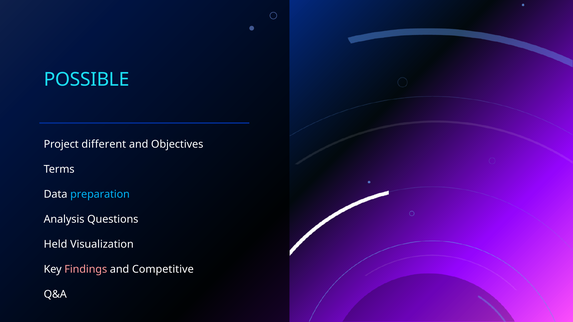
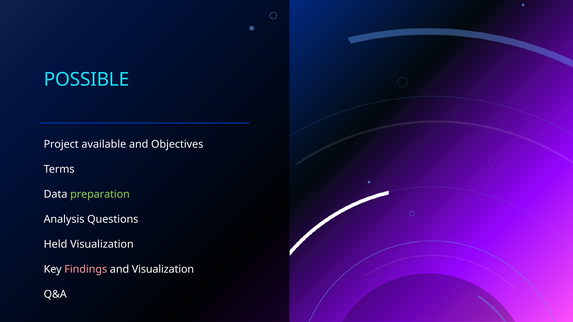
different: different -> available (104, 144)
preparation colour: light blue -> light green (100, 194)
and Competitive: Competitive -> Visualization (163, 269)
